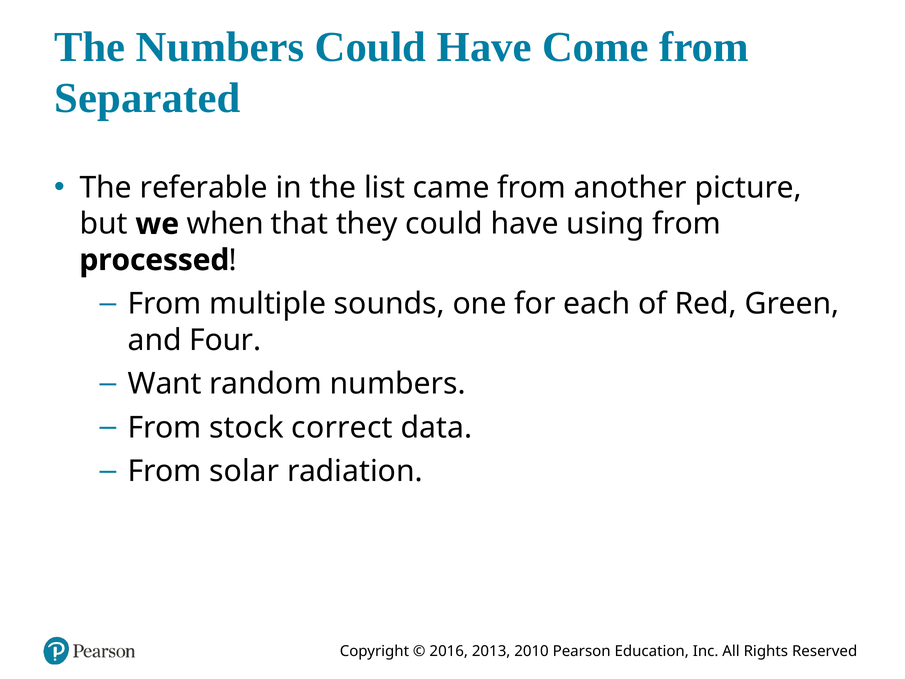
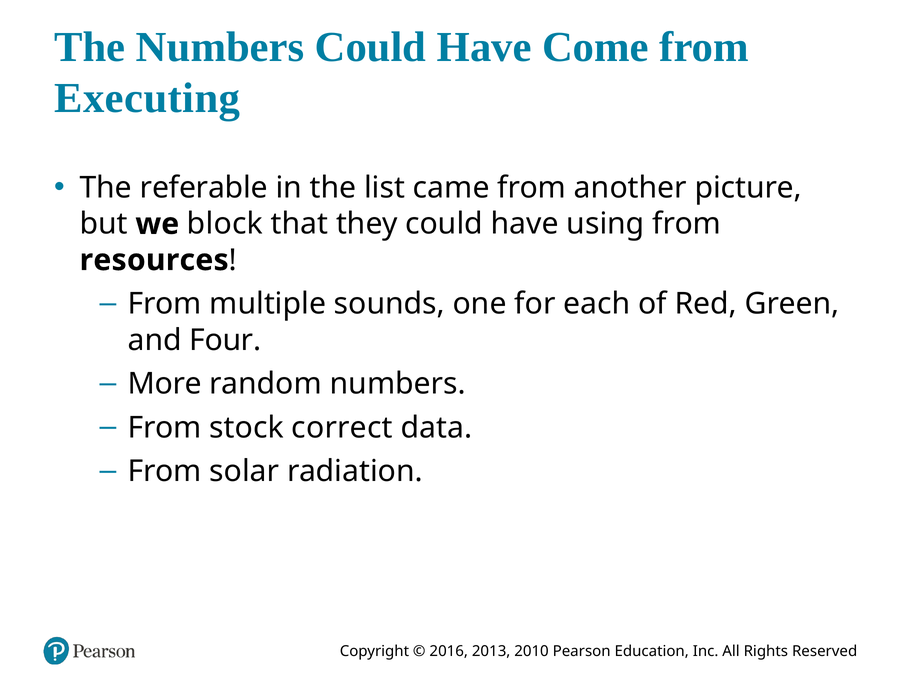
Separated: Separated -> Executing (147, 98)
when: when -> block (225, 224)
processed: processed -> resources (154, 260)
Want: Want -> More (165, 384)
